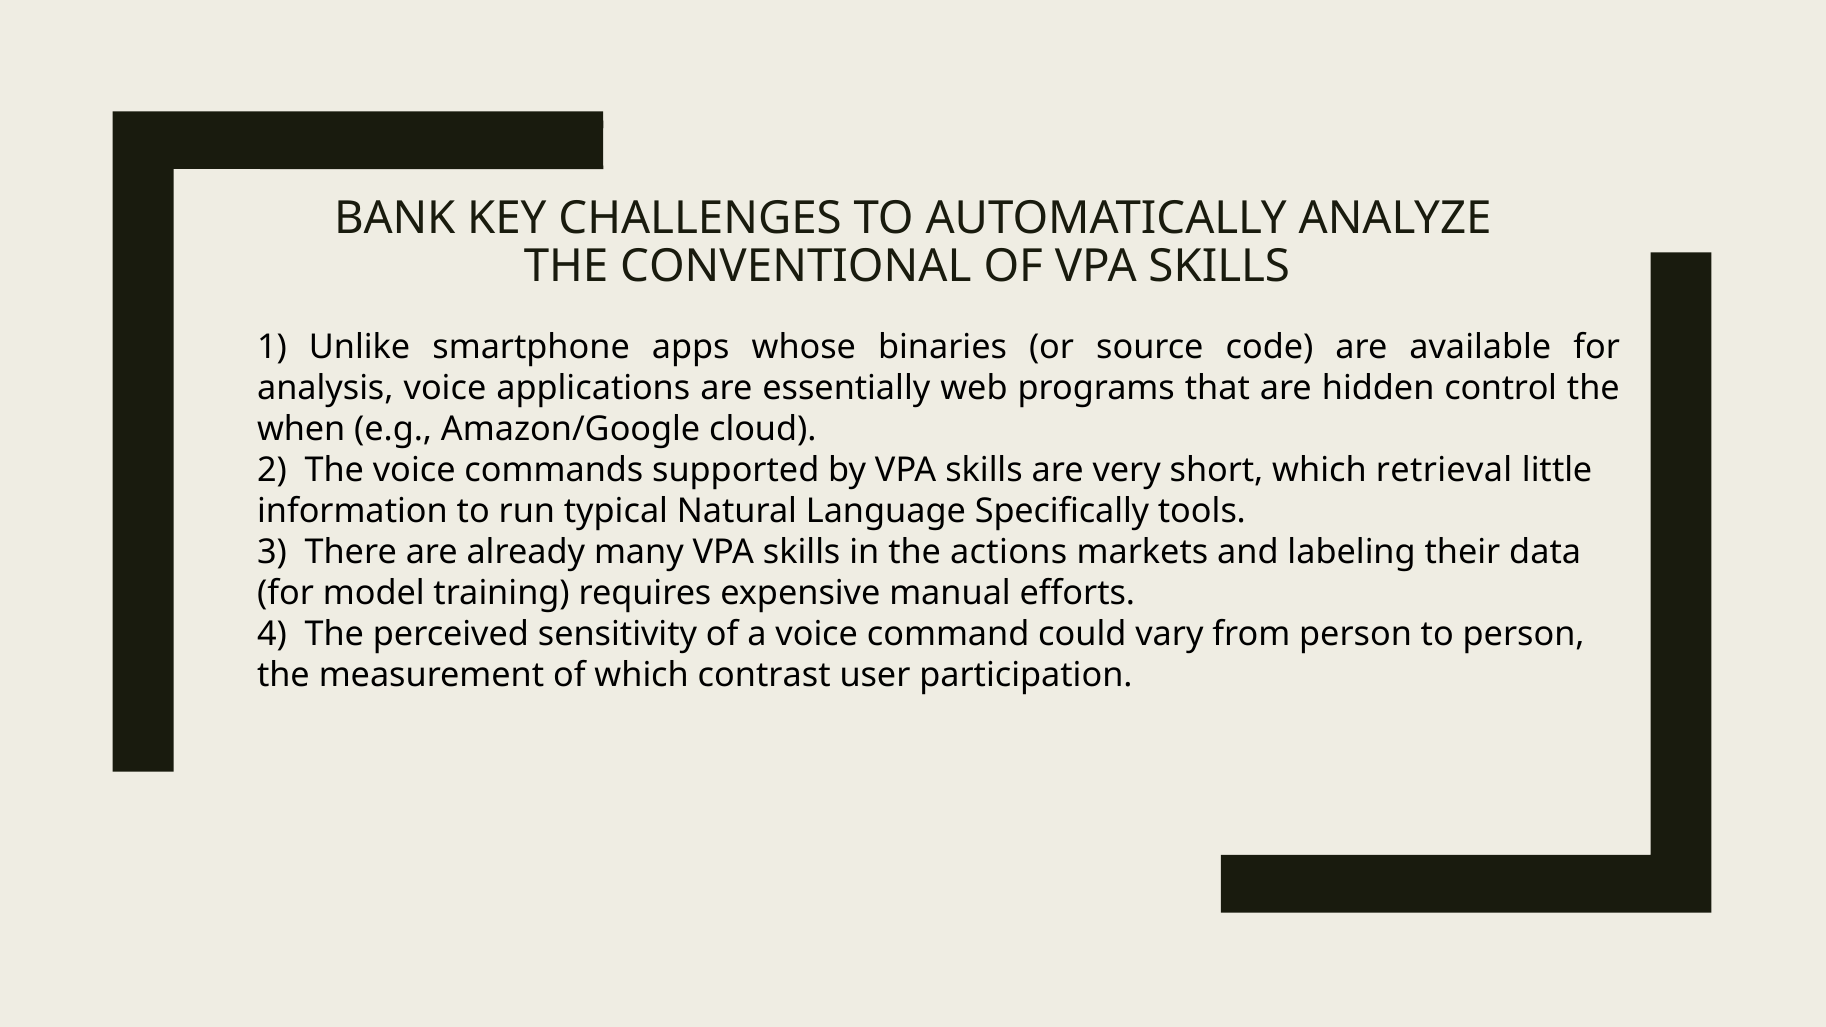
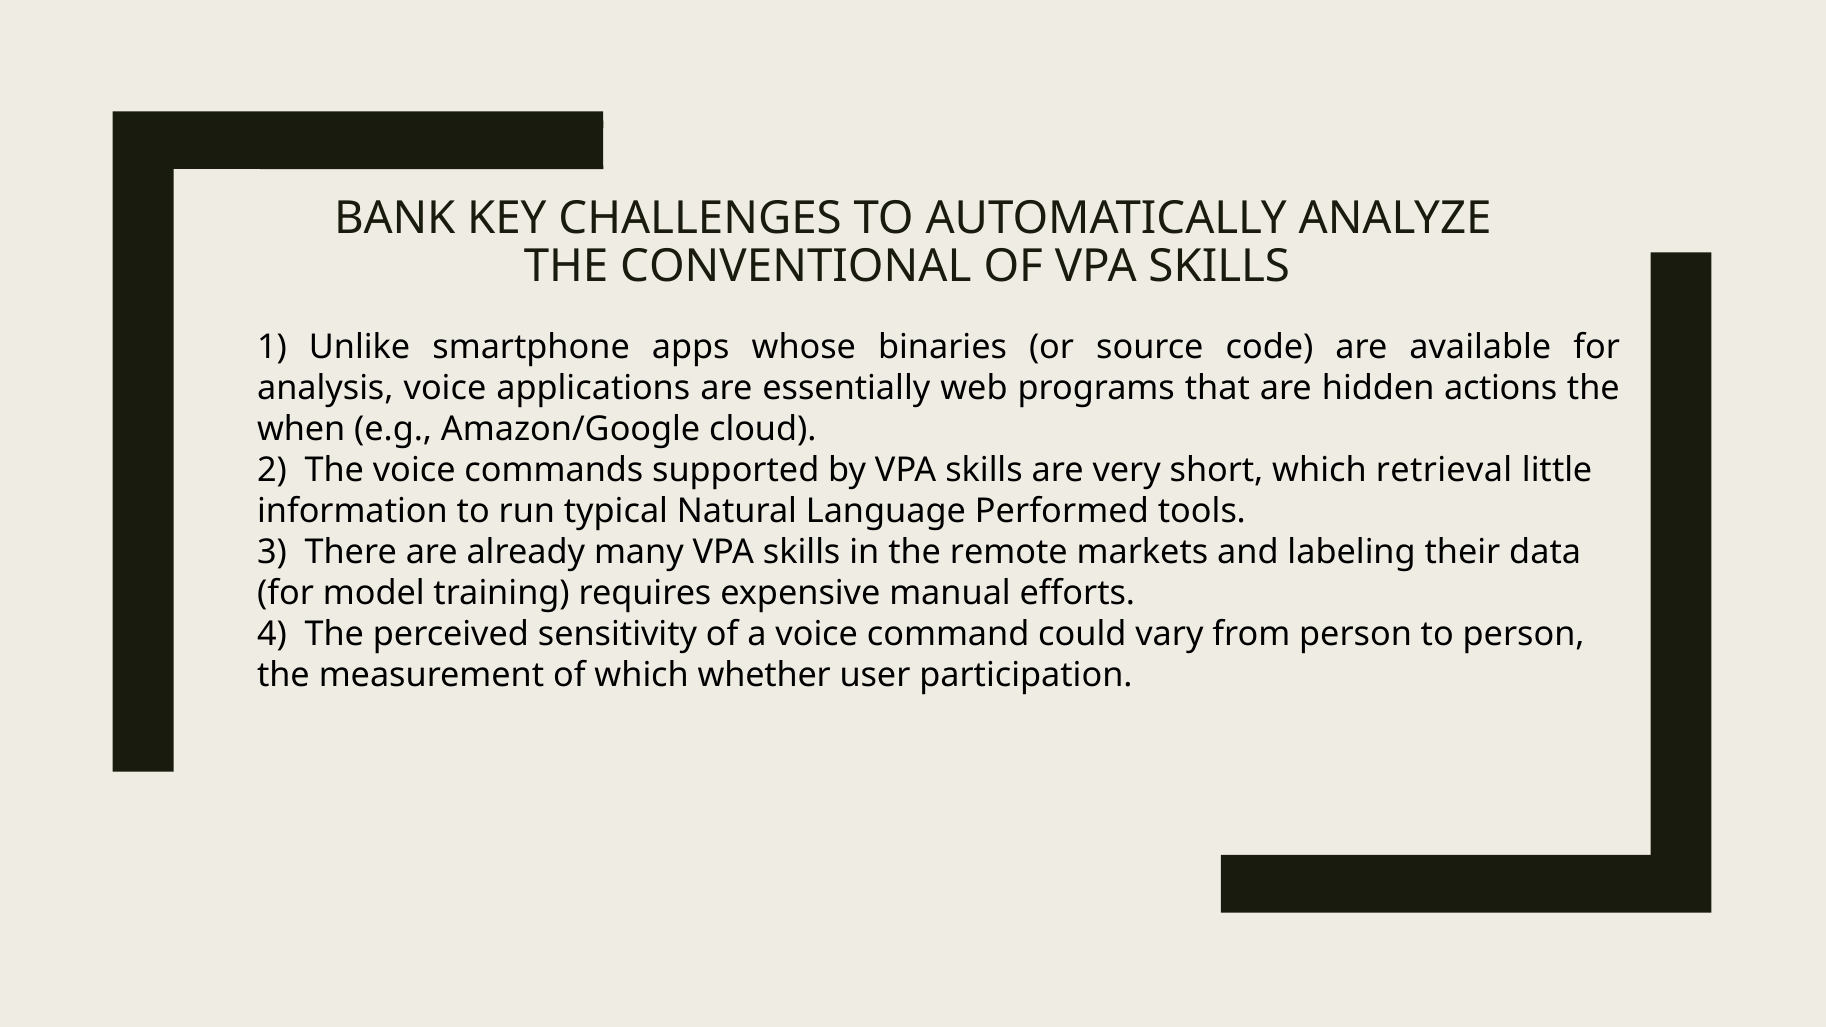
control: control -> actions (1501, 388)
Specifically: Specifically -> Performed (1062, 511)
actions: actions -> remote (1009, 552)
contrast: contrast -> whether (764, 675)
